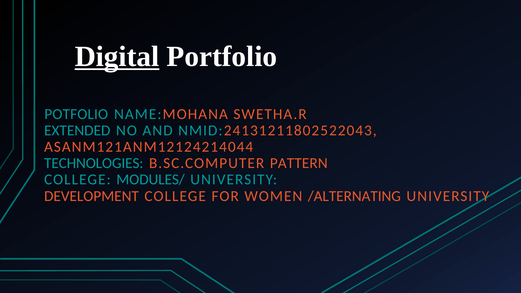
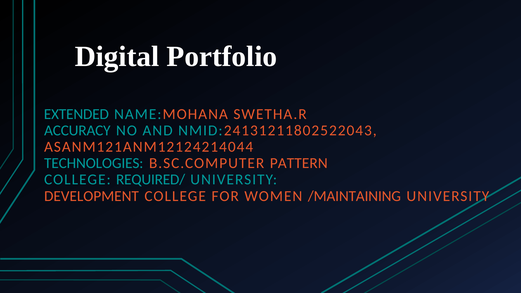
Digital underline: present -> none (117, 57)
POTFOLIO: POTFOLIO -> EXTENDED (76, 114)
EXTENDED: EXTENDED -> ACCURACY (77, 131)
MODULES/: MODULES/ -> REQUIRED/ (151, 180)
/ALTERNATING: /ALTERNATING -> /MAINTAINING (354, 196)
